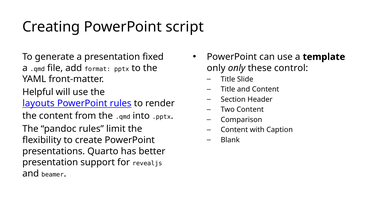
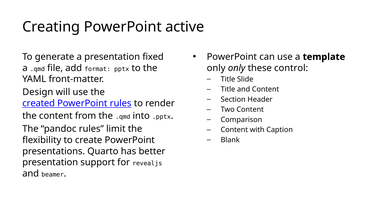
script: script -> active (185, 27)
Helpful: Helpful -> Design (38, 92)
layouts: layouts -> created (39, 103)
